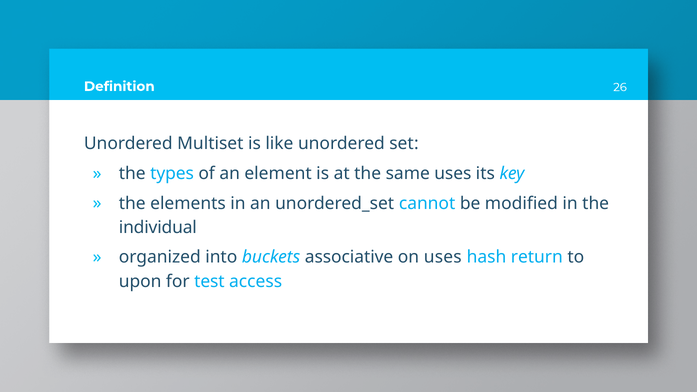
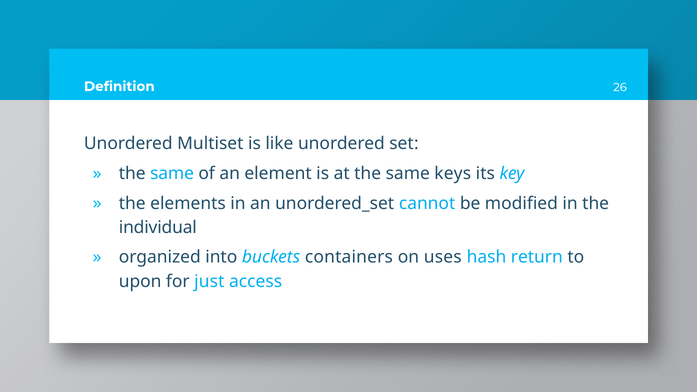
types: types -> same (172, 174)
same uses: uses -> keys (453, 174)
associative: associative -> containers (349, 257)
test: test -> just (209, 281)
